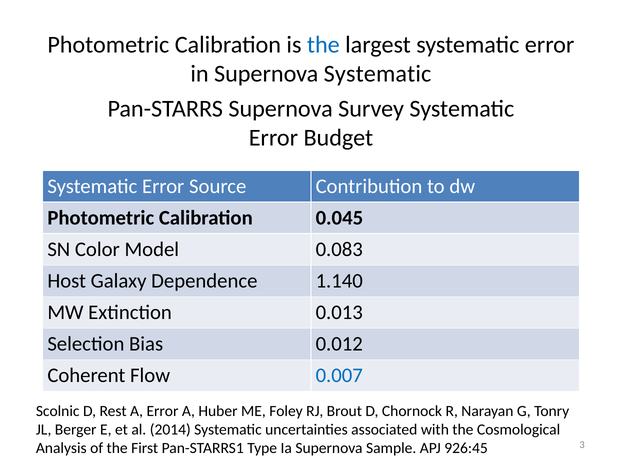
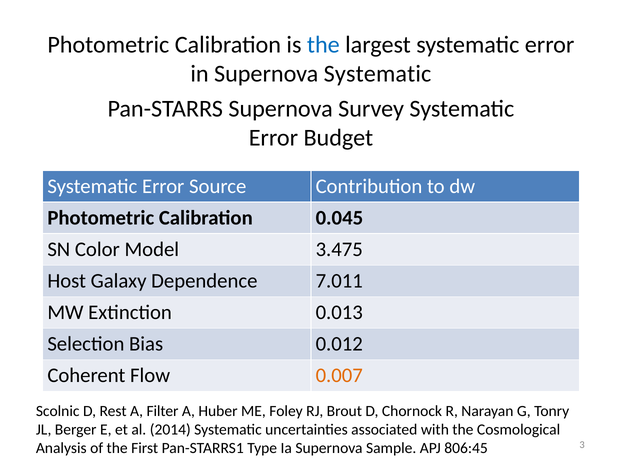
0.083: 0.083 -> 3.475 (339, 250)
1.140: 1.140 -> 7.011 (339, 281)
0.007 colour: blue -> orange (339, 376)
A Error: Error -> Filter (163, 411)
926:45: 926:45 -> 806:45 (466, 449)
